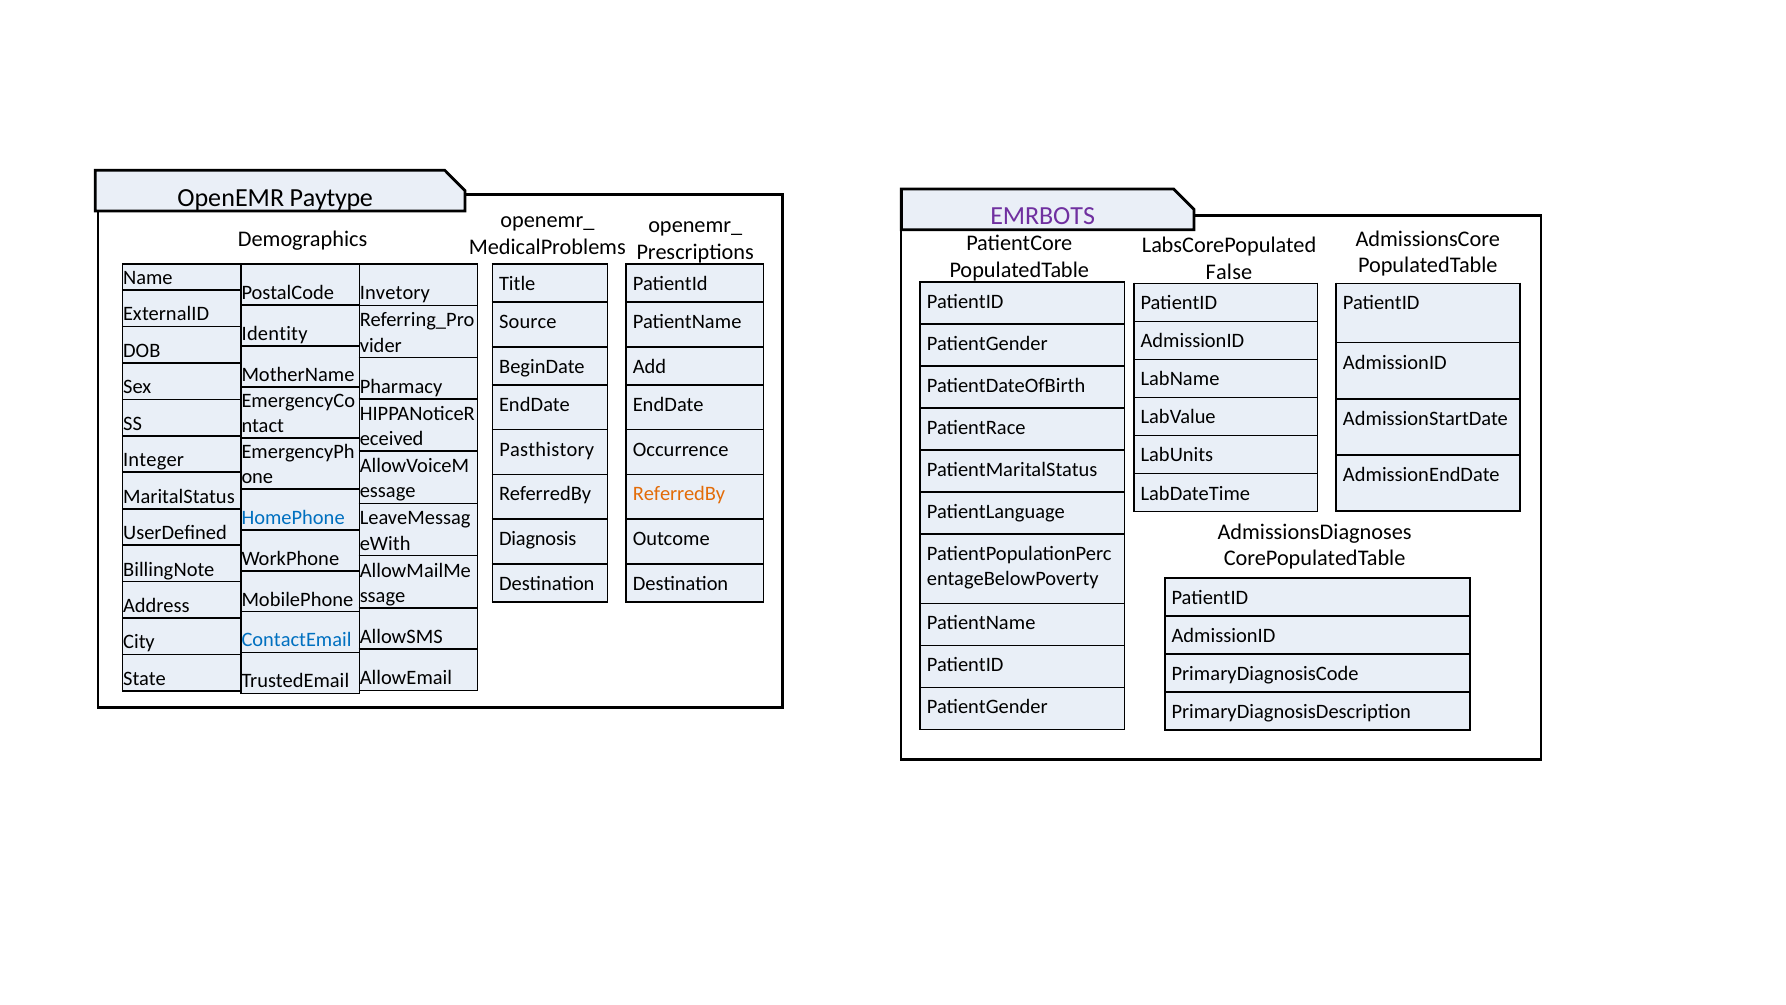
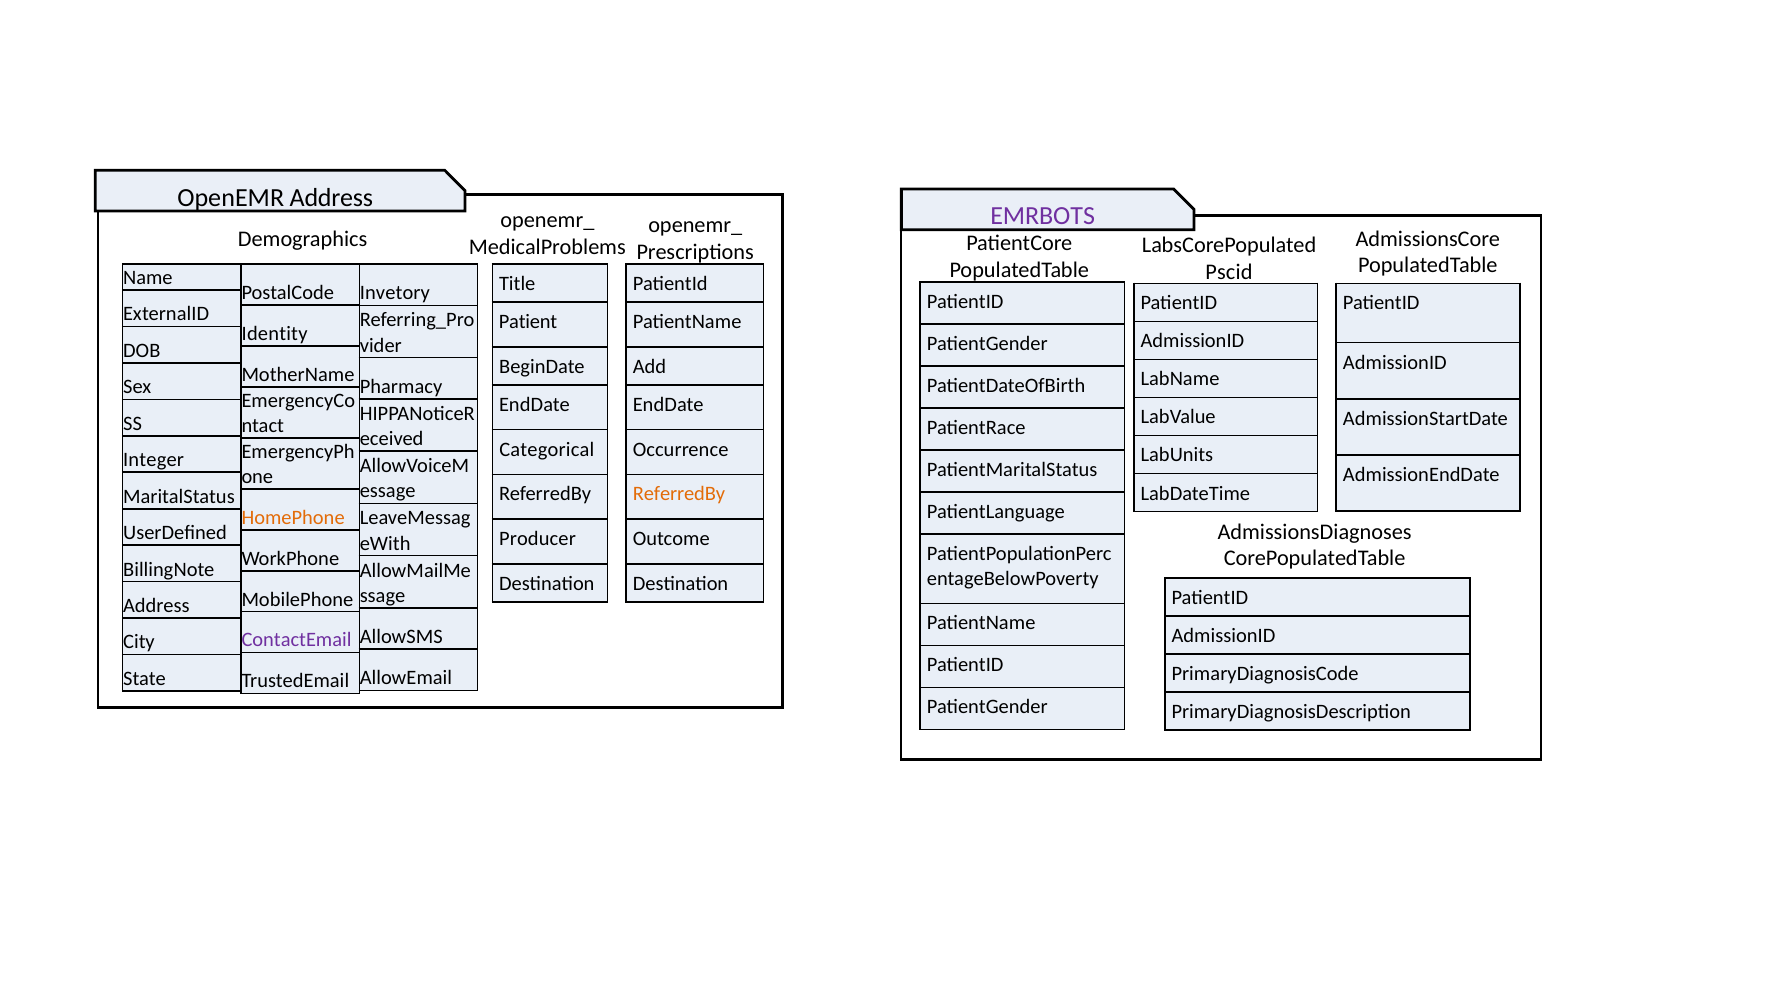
OpenEMR Paytype: Paytype -> Address (331, 197)
False: False -> Pscid (1229, 272)
Source: Source -> Patient (528, 322)
Pasthistory: Pasthistory -> Categorical (547, 449)
HomePhone colour: blue -> orange (293, 517)
Diagnosis: Diagnosis -> Producer (538, 539)
ContactEmail colour: blue -> purple (297, 640)
